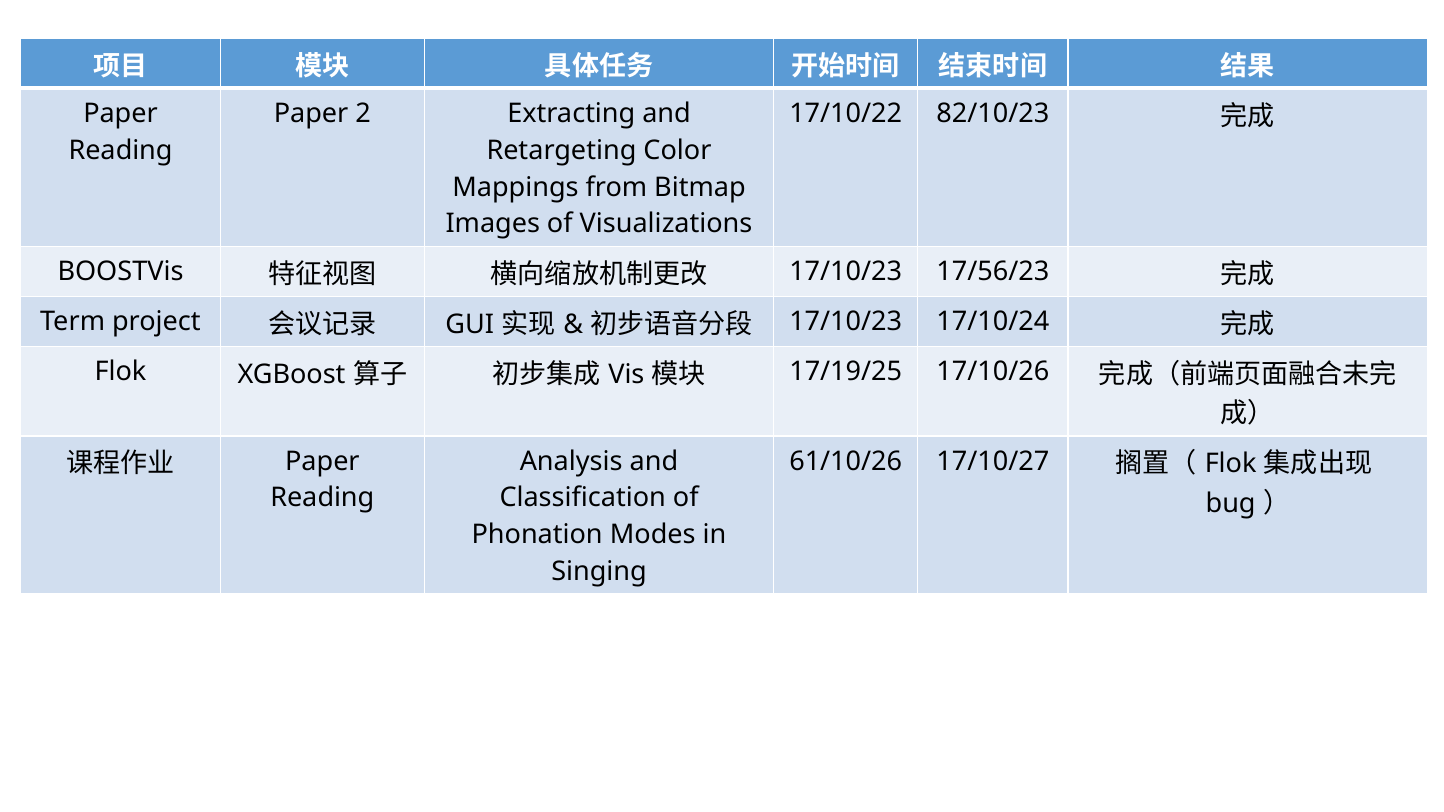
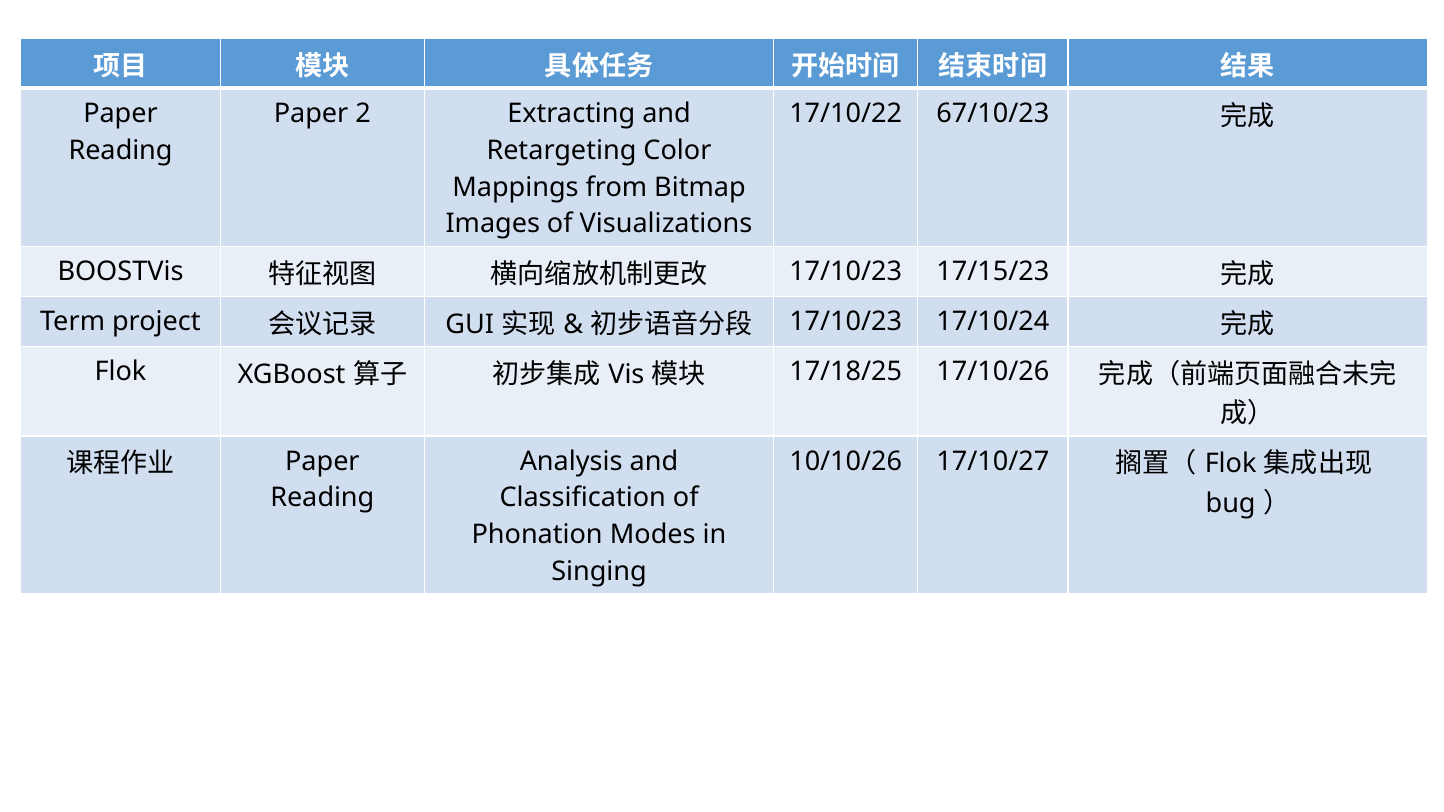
82/10/23: 82/10/23 -> 67/10/23 (993, 114)
17/56/23: 17/56/23 -> 17/15/23 (993, 272)
17/19/25: 17/19/25 -> 17/18/25 (846, 372)
61/10/26: 61/10/26 -> 10/10/26 (846, 461)
